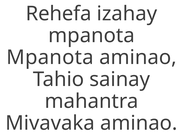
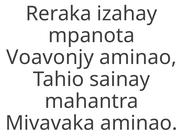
Rehefa: Rehefa -> Reraka (59, 14)
Mpanota: Mpanota -> Voavonjy (50, 58)
